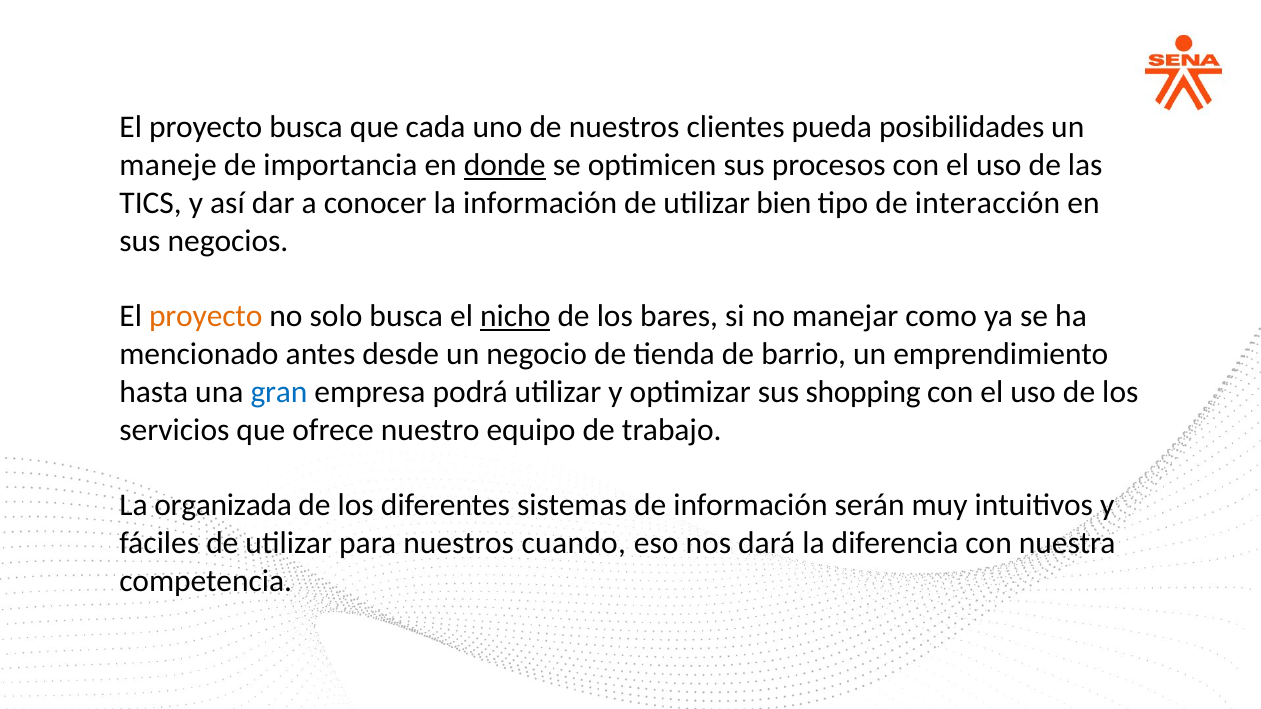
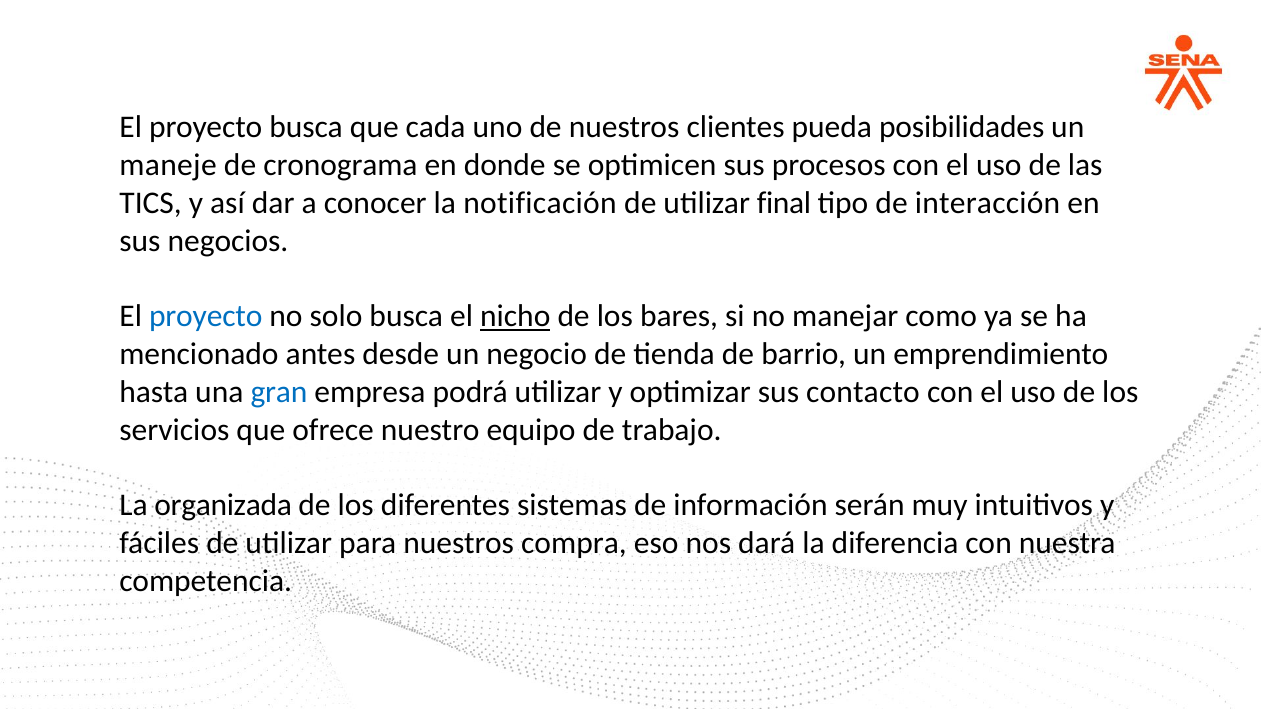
importancia: importancia -> cronograma (340, 165)
donde underline: present -> none (505, 165)
la información: información -> notificación (540, 203)
bien: bien -> final (784, 203)
proyecto colour: orange -> blue (206, 316)
shopping: shopping -> contacto (863, 392)
cuando: cuando -> compra (574, 543)
